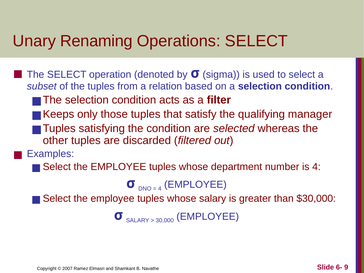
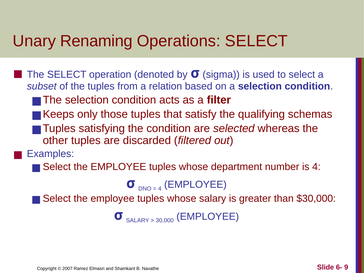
manager: manager -> schemas (310, 114)
